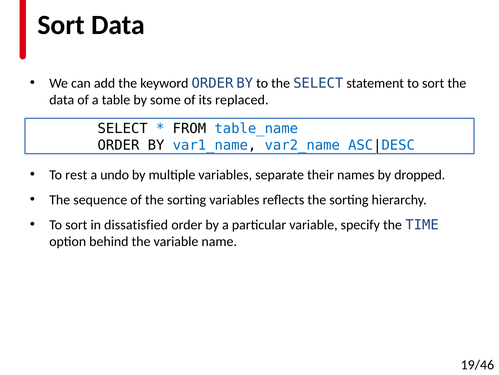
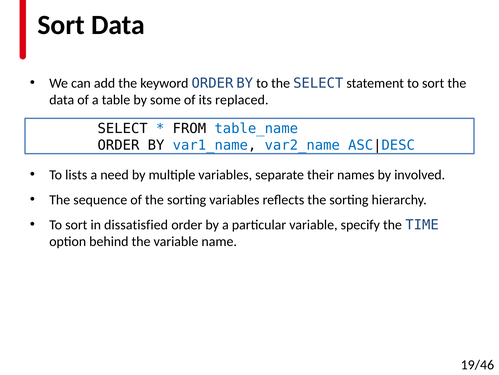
rest: rest -> lists (76, 175)
undo: undo -> need (115, 175)
dropped: dropped -> involved (420, 175)
